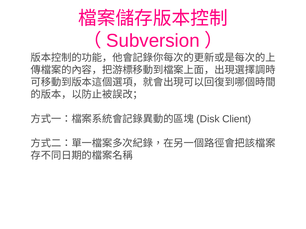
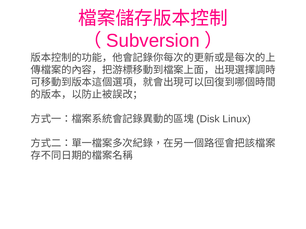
Client: Client -> Linux (237, 119)
